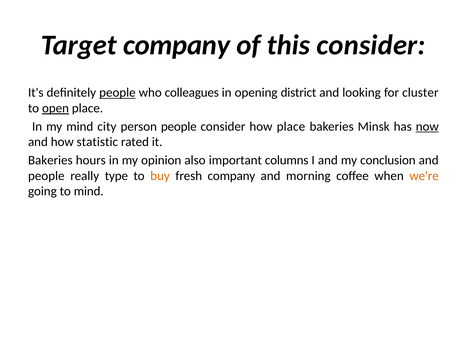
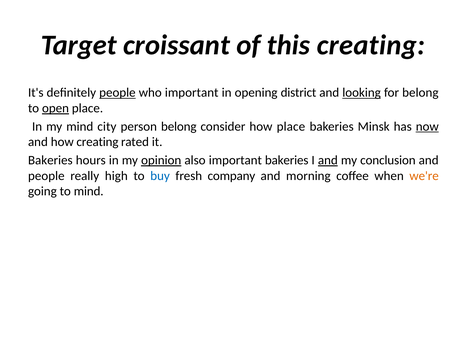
Target company: company -> croissant (177, 45)
this consider: consider -> creating (371, 45)
who colleagues: colleagues -> important (192, 93)
looking underline: none -> present (362, 93)
for cluster: cluster -> belong (420, 93)
person people: people -> belong (179, 127)
how statistic: statistic -> creating (97, 142)
opinion underline: none -> present (161, 160)
important columns: columns -> bakeries (287, 160)
and underline: none -> present (328, 160)
type: type -> high (116, 176)
buy colour: orange -> blue (160, 176)
